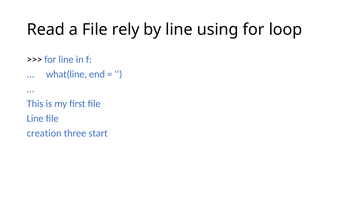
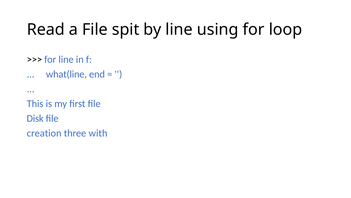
rely: rely -> spit (126, 29)
Line: Line -> Disk (35, 118)
start: start -> with (98, 133)
